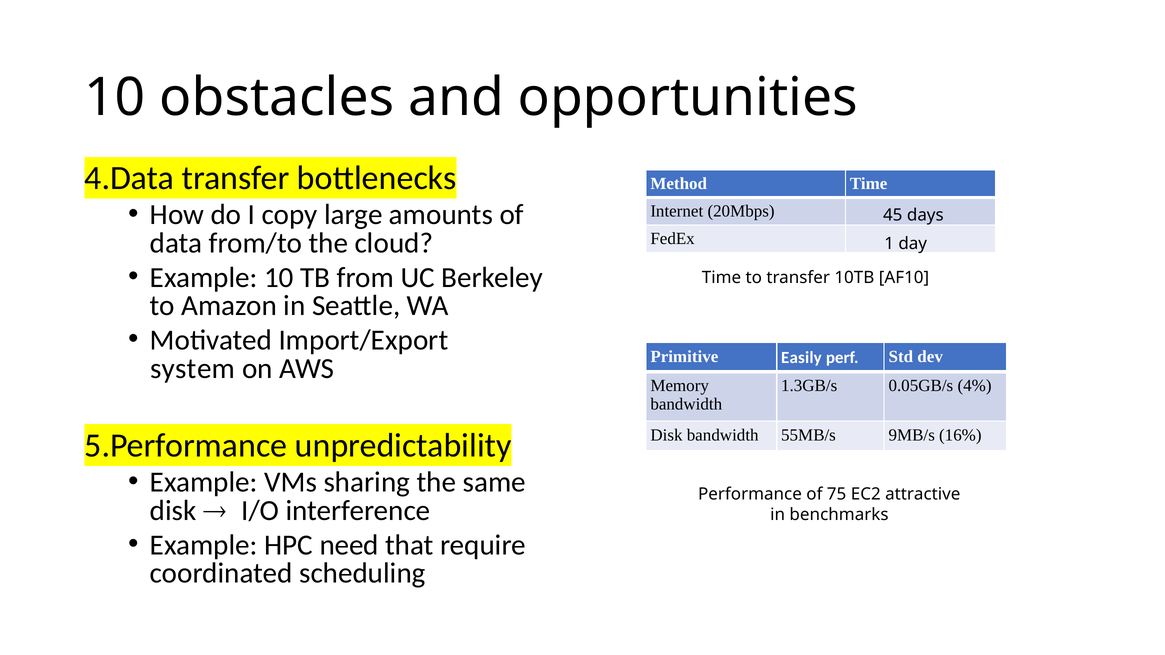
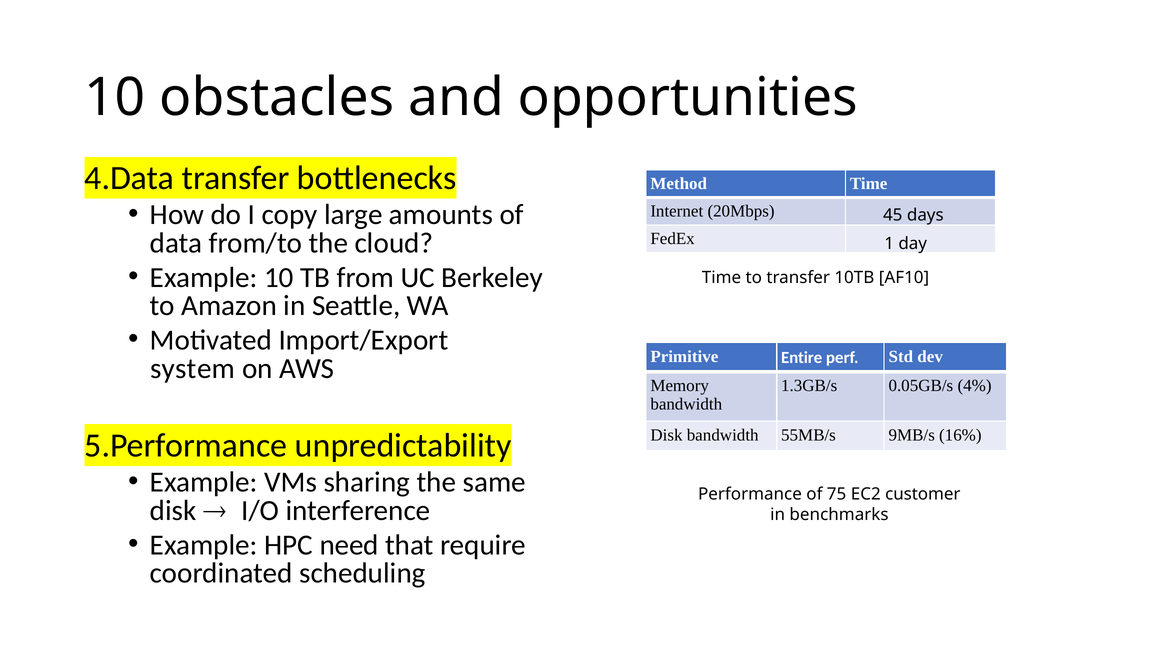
Easily: Easily -> Entire (802, 358)
attractive: attractive -> customer (923, 495)
